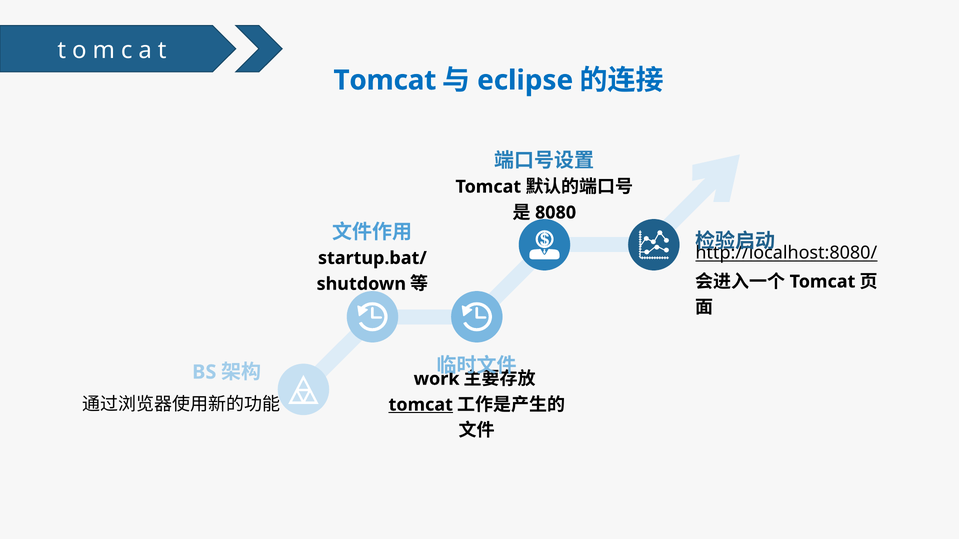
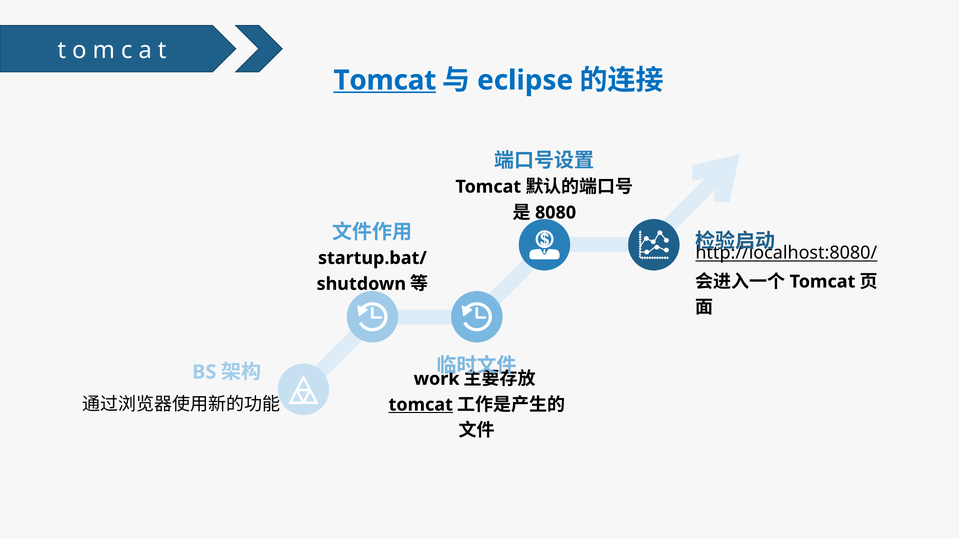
Tomcat underline: none -> present (385, 80)
